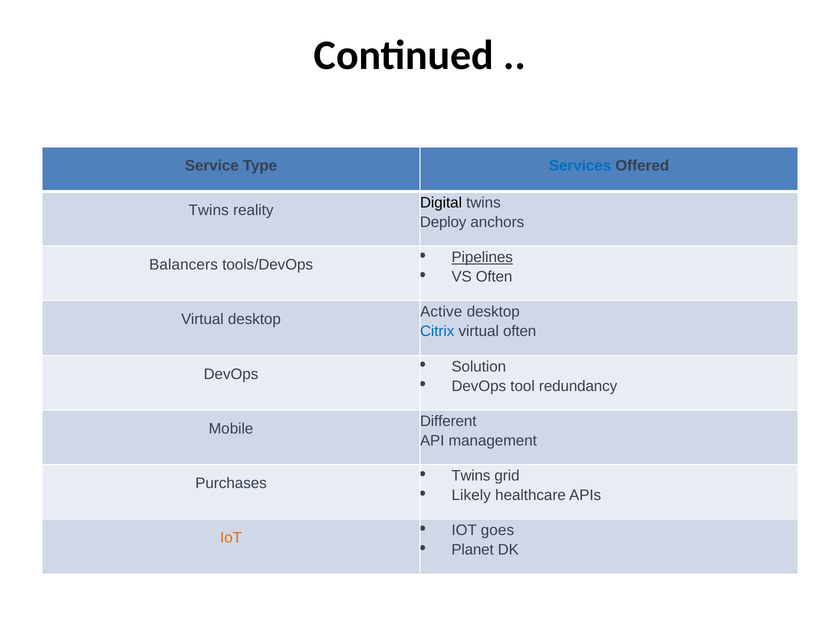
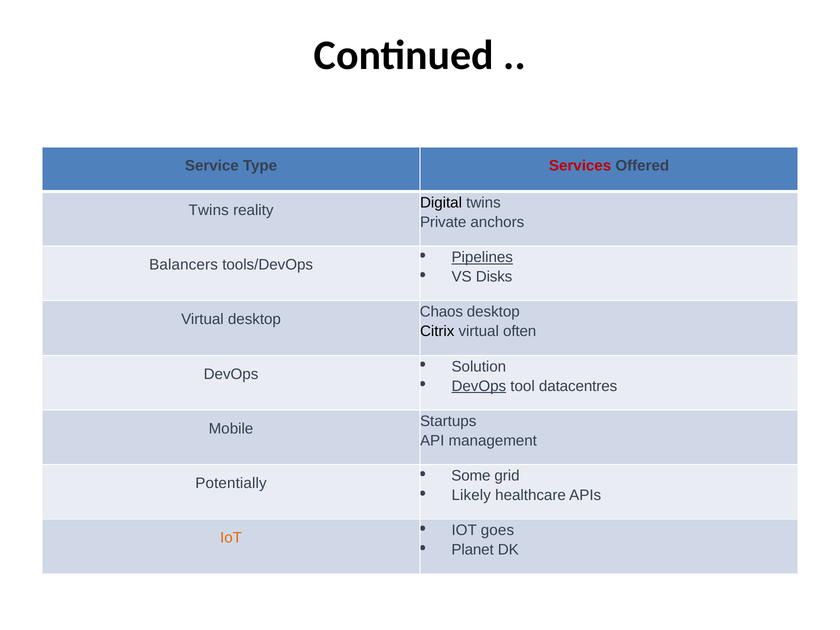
Services colour: blue -> red (580, 166)
Deploy: Deploy -> Private (443, 222)
VS Often: Often -> Disks (494, 277)
Active: Active -> Chaos (441, 312)
Citrix colour: blue -> black (437, 331)
DevOps underline: none -> present (479, 386)
redundancy: redundancy -> datacentres (578, 386)
Different: Different -> Startups (448, 421)
Twins: Twins -> Some (471, 476)
Purchases: Purchases -> Potentially (231, 483)
